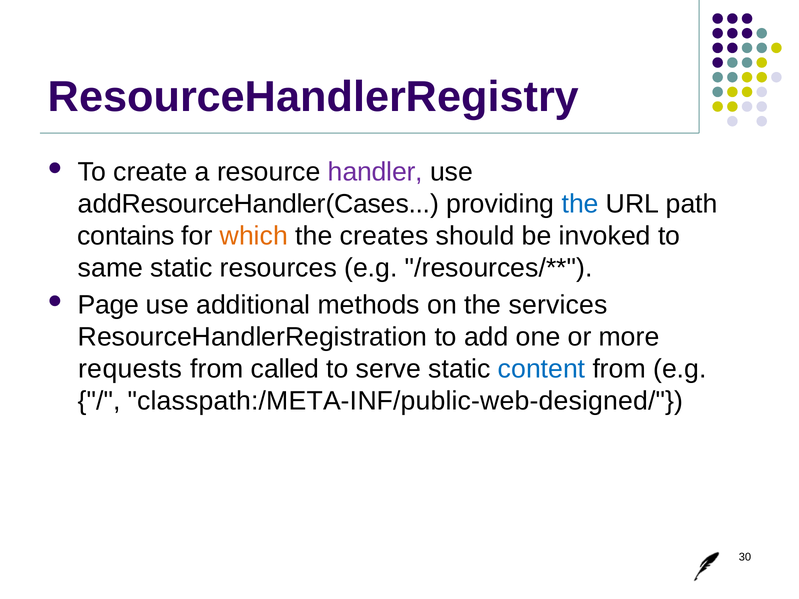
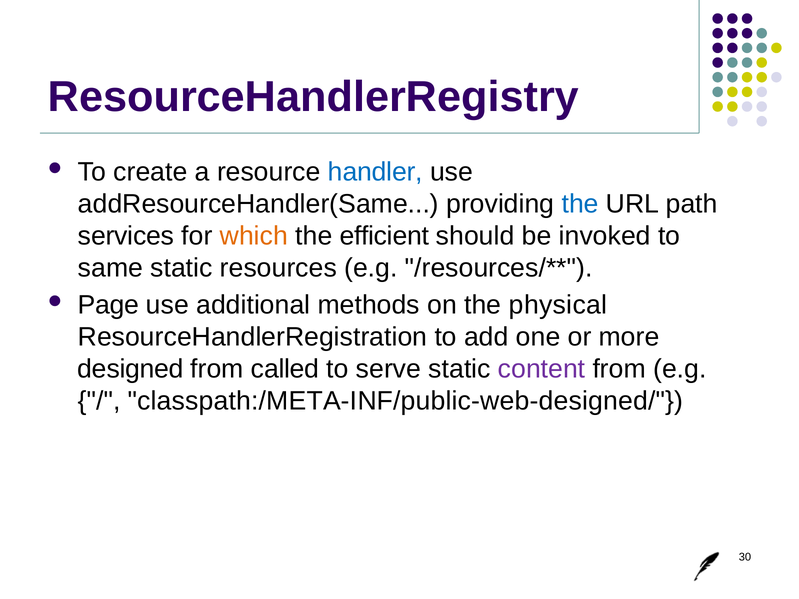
handler colour: purple -> blue (375, 172)
addResourceHandler(Cases: addResourceHandler(Cases -> addResourceHandler(Same (258, 204)
contains: contains -> services (126, 236)
creates: creates -> efficient (384, 236)
services: services -> physical (558, 305)
requests: requests -> designed (131, 369)
content colour: blue -> purple (542, 369)
